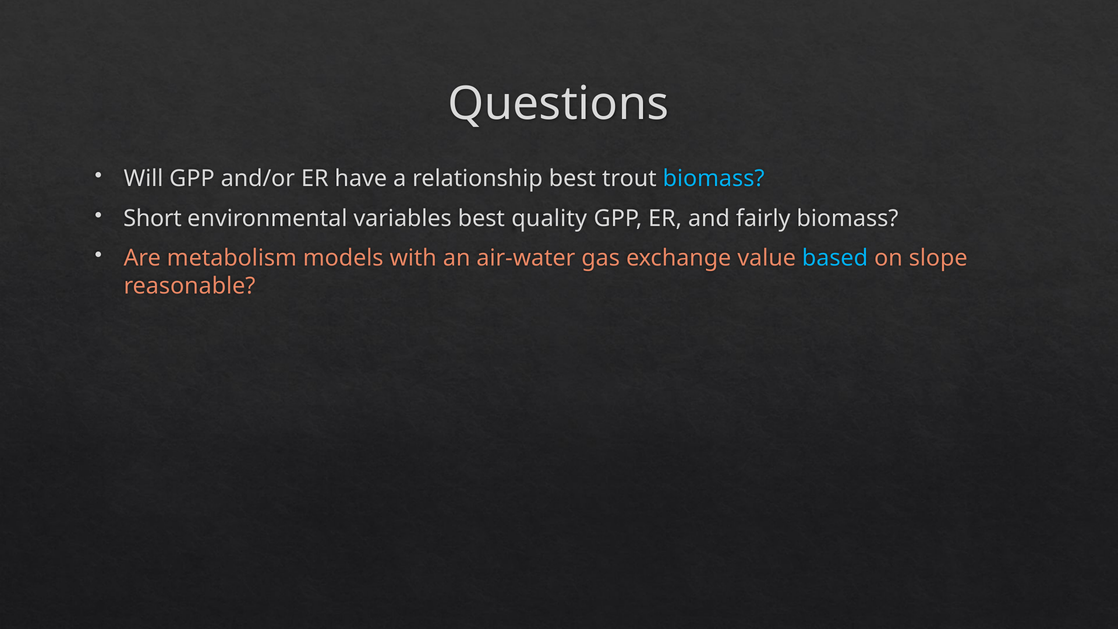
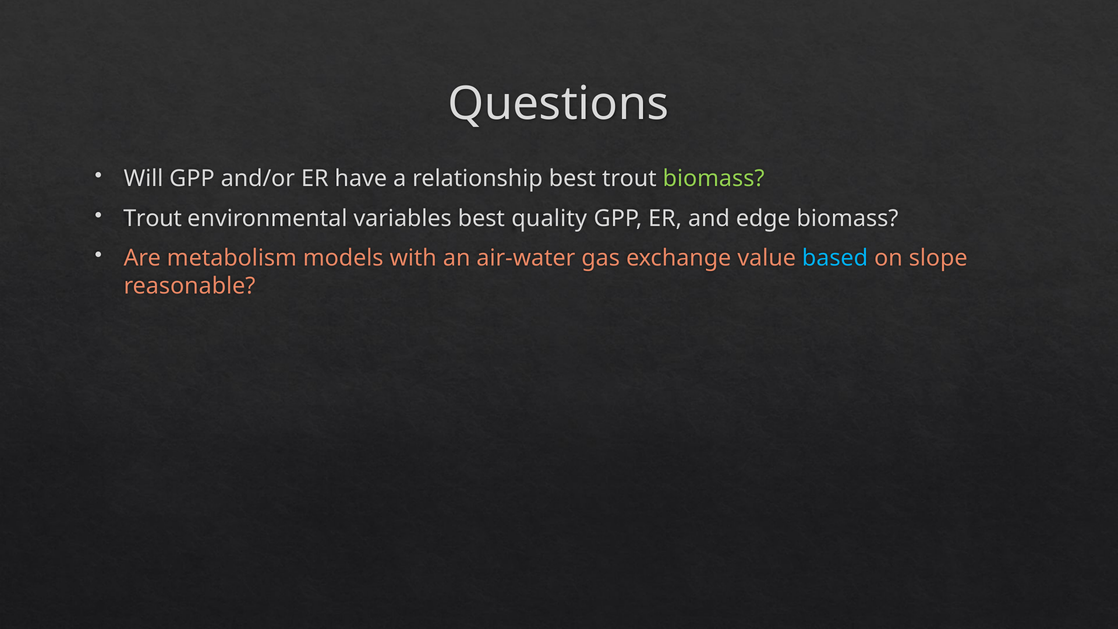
biomass colour: light blue -> light green (714, 179)
Short: Short -> Trout (153, 218)
fairly: fairly -> edge (763, 218)
